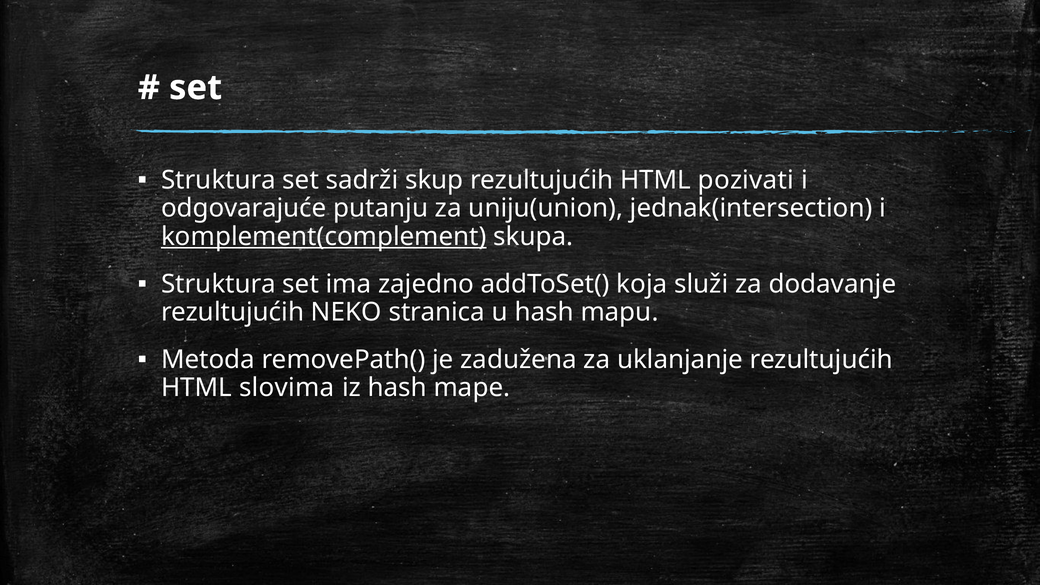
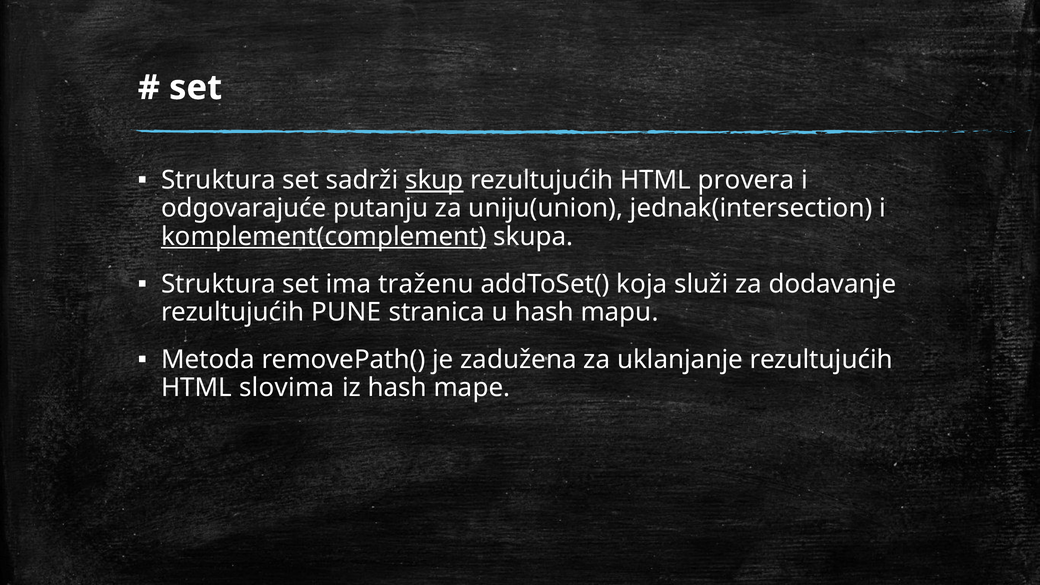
skup underline: none -> present (434, 180)
pozivati: pozivati -> provera (746, 180)
zajedno: zajedno -> traženu (426, 284)
NEKO: NEKO -> PUNE (346, 312)
